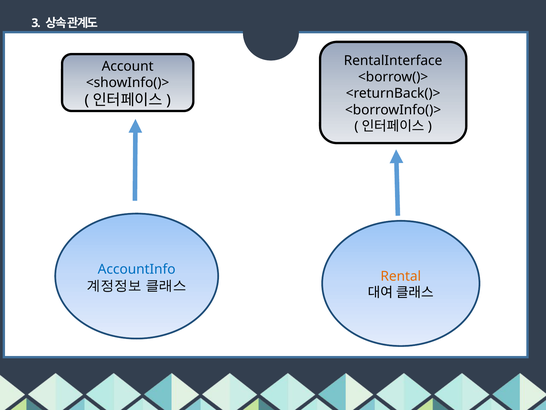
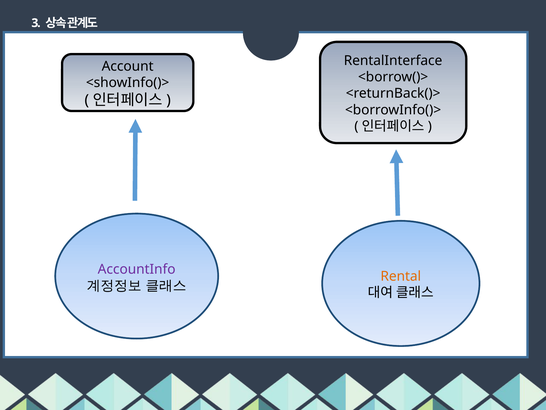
AccountInfo colour: blue -> purple (137, 269)
